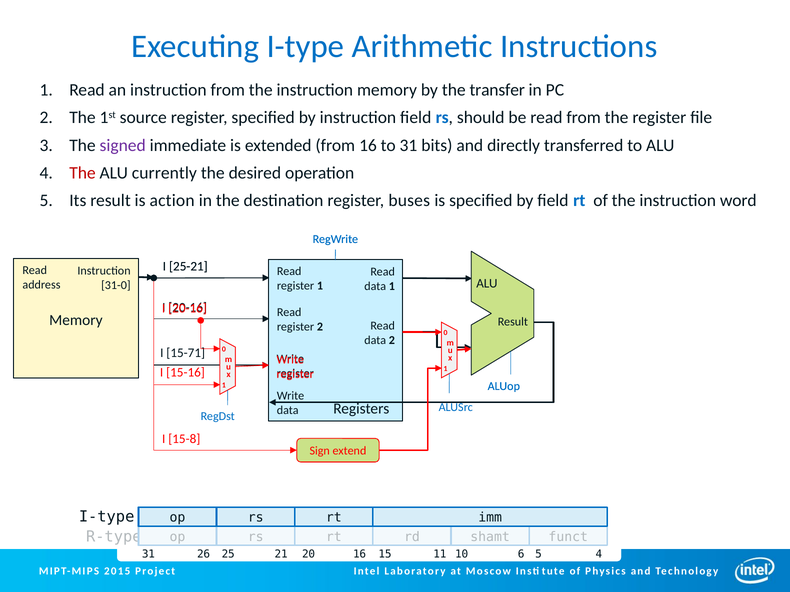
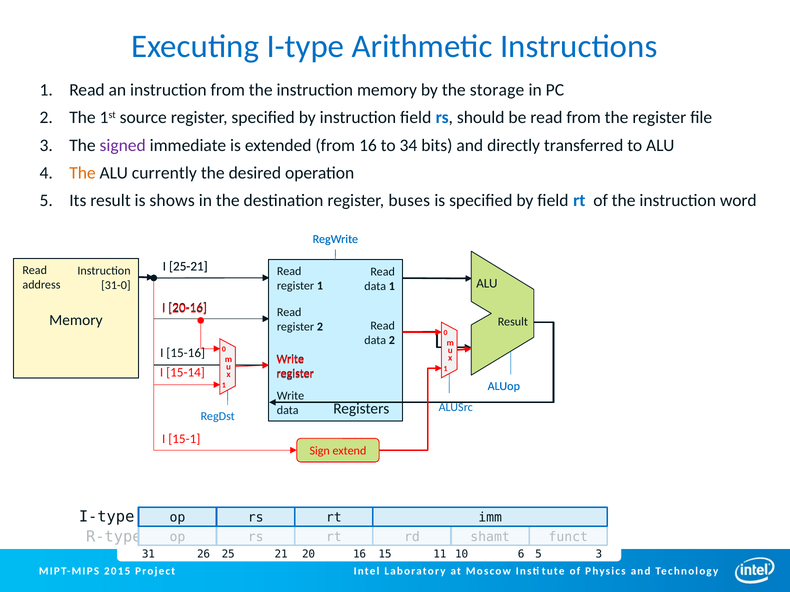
transfer: transfer -> storage (497, 90)
to 31: 31 -> 34 (408, 145)
The colour: red -> orange (82, 173)
action: action -> shows (172, 201)
15-71: 15-71 -> 15-16 (186, 353)
15-16: 15-16 -> 15-14 (186, 373)
15-8: 15-8 -> 15-1 (184, 439)
31 4: 4 -> 3 (599, 555)
